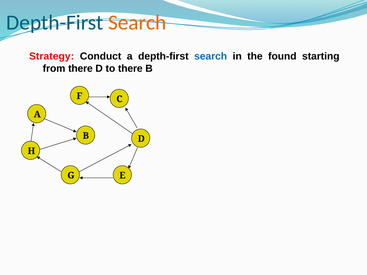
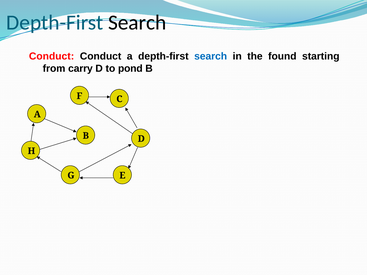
Search colour: orange -> black (137, 23)
Strategy: Strategy -> Conduct (52, 56)
from there: there -> carry (80, 69)
to there: there -> pond (130, 69)
